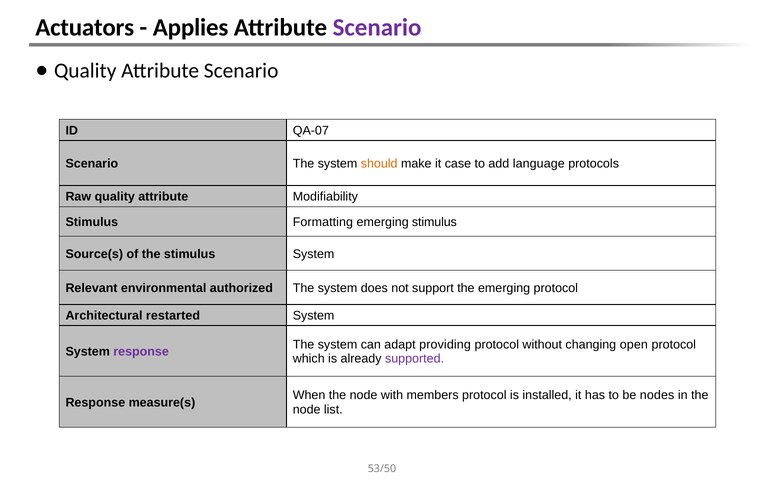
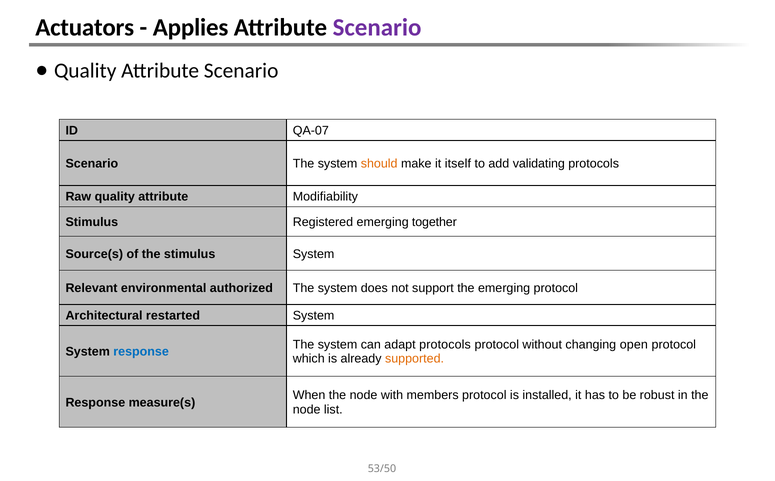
case: case -> itself (458, 164)
language: language -> validating (539, 164)
Formatting: Formatting -> Registered (323, 222)
emerging stimulus: stimulus -> together (434, 222)
adapt providing: providing -> protocols (445, 345)
response colour: purple -> blue (141, 352)
supported colour: purple -> orange (415, 359)
nodes: nodes -> robust (657, 395)
